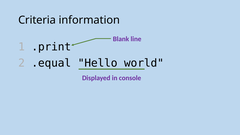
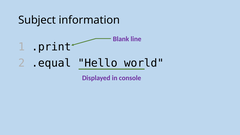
Criteria: Criteria -> Subject (37, 20)
